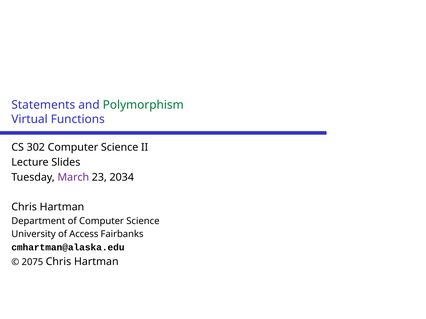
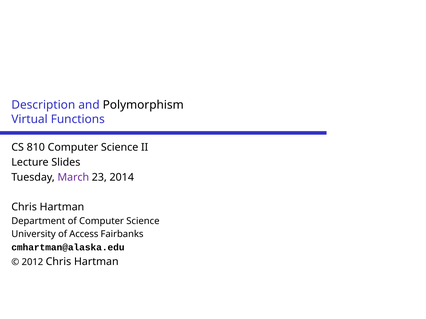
Statements: Statements -> Description (43, 105)
Polymorphism colour: green -> black (143, 105)
302: 302 -> 810 (36, 148)
2034: 2034 -> 2014 (122, 178)
2075: 2075 -> 2012 (32, 262)
